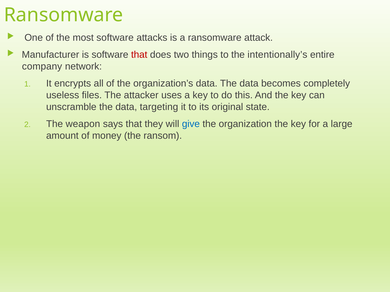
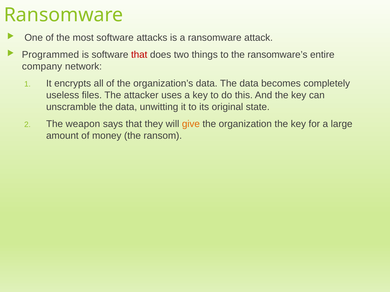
Manufacturer: Manufacturer -> Programmed (50, 55)
intentionally’s: intentionally’s -> ransomware’s (277, 55)
targeting: targeting -> unwitting (159, 107)
give colour: blue -> orange (191, 124)
